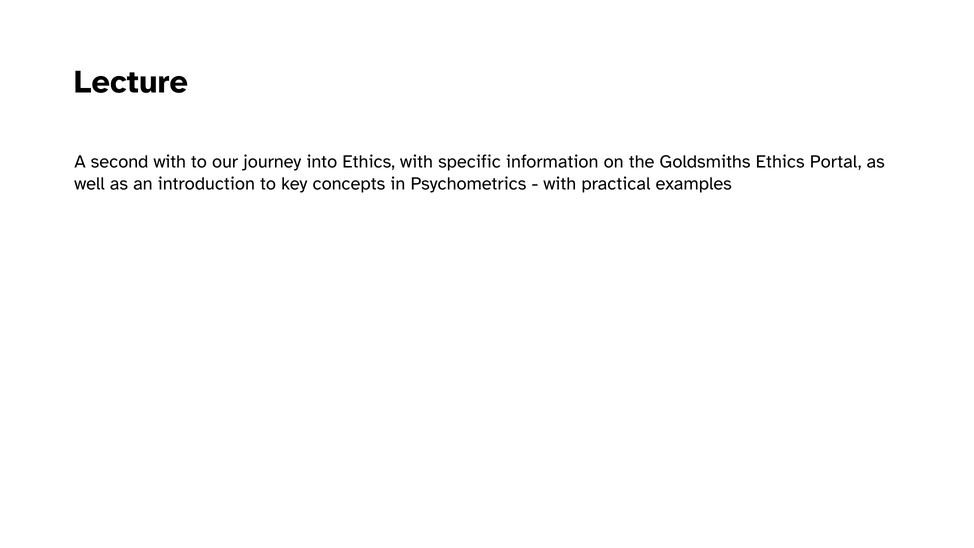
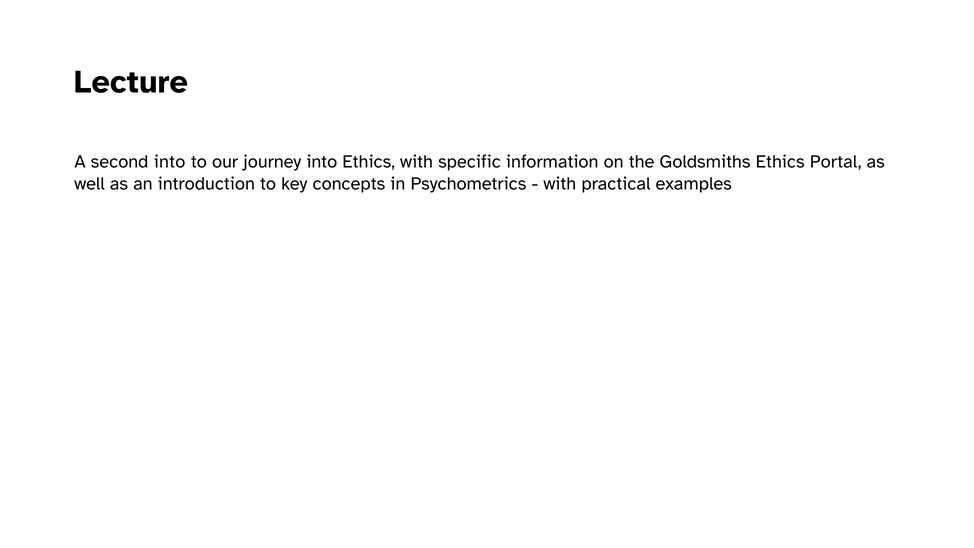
second with: with -> into (170, 162)
